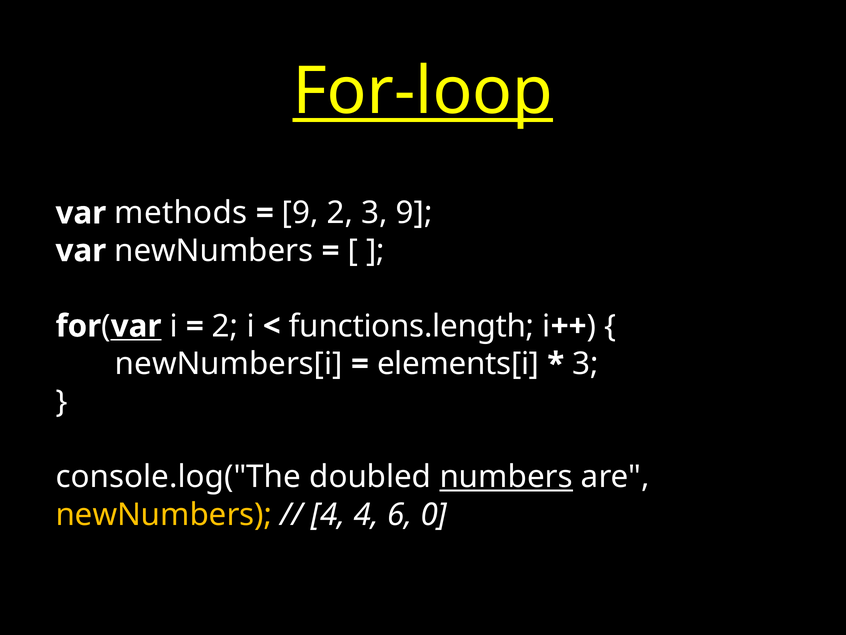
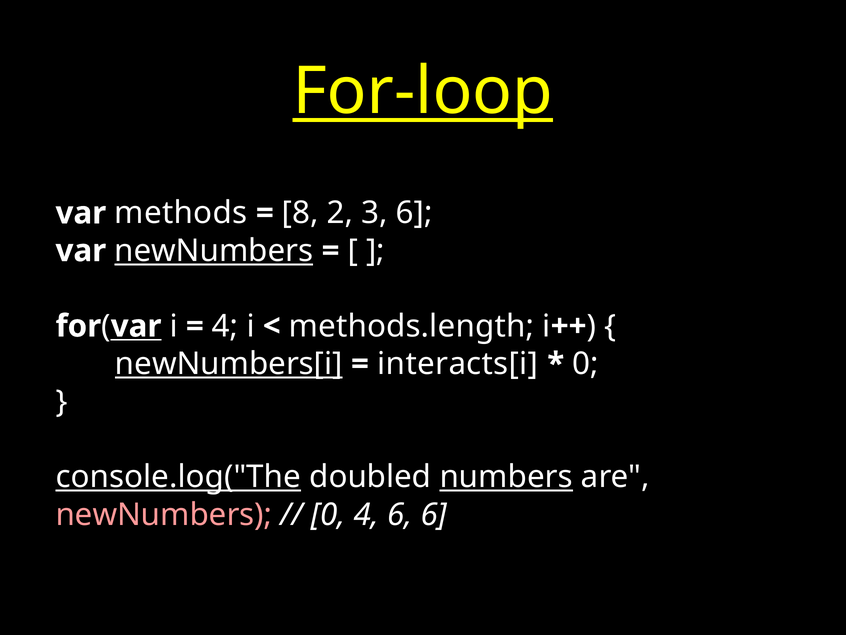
9: 9 -> 8 (300, 213)
3 9: 9 -> 6 (414, 213)
newNumbers underline: none -> present (214, 251)
2: 2 -> 4 (225, 326)
functions.length: functions.length -> methods.length (411, 326)
newNumbers[i underline: none -> present (229, 364)
elements[i: elements[i -> interacts[i (458, 364)
3: 3 -> 0 (586, 364)
console.log("The underline: none -> present (178, 477)
newNumbers colour: yellow -> pink (164, 514)
4: 4 -> 0 (328, 514)
6 0: 0 -> 6 (434, 514)
